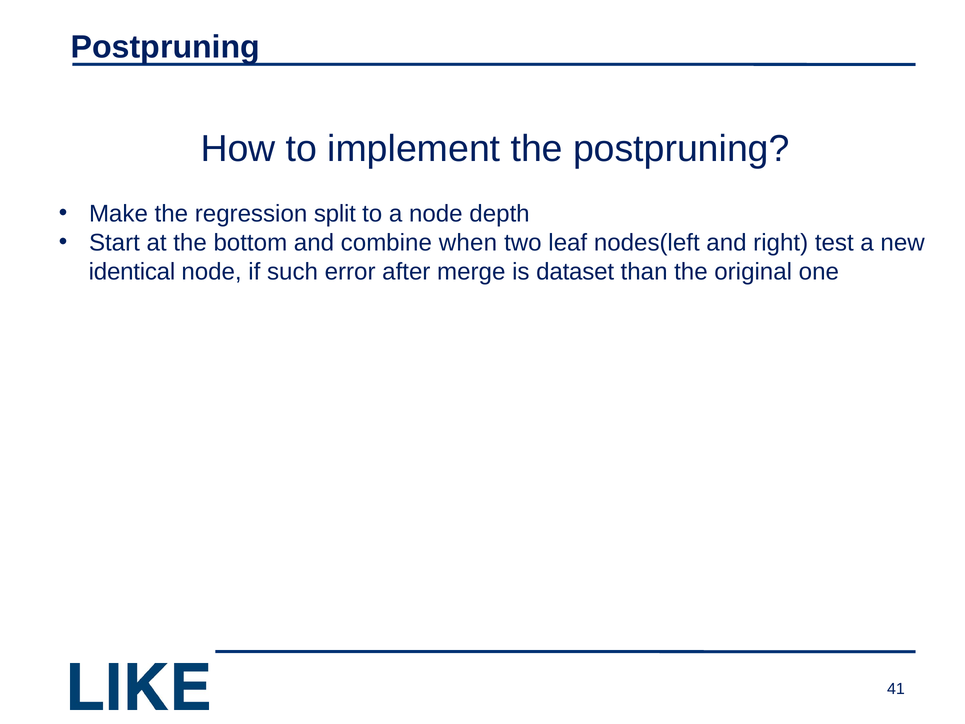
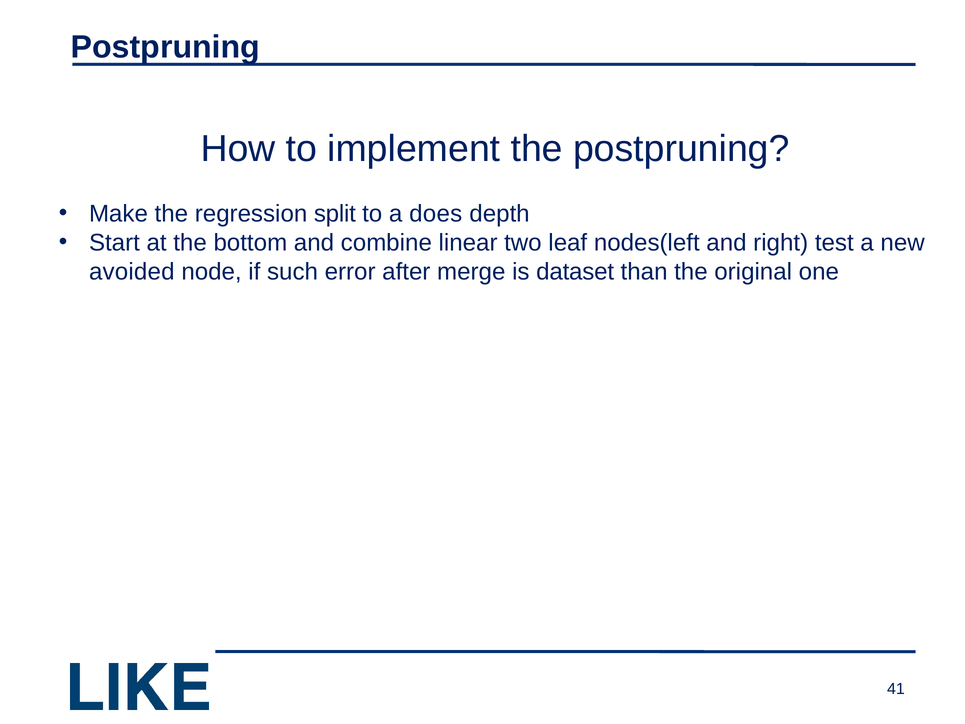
a node: node -> does (436, 214)
when: when -> linear (468, 243)
identical: identical -> avoided (132, 272)
